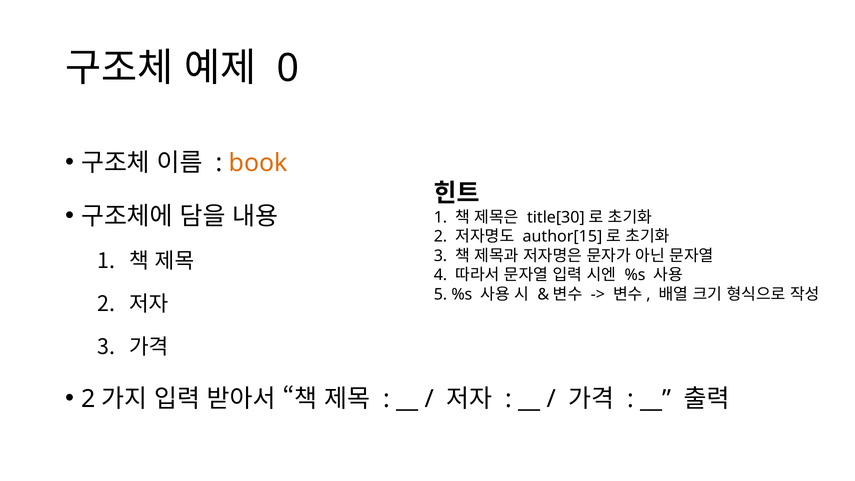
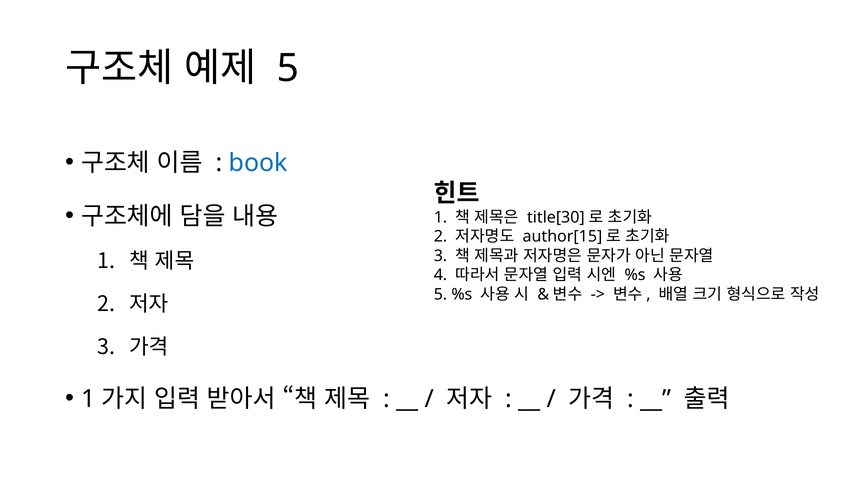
0: 0 -> 5 (288, 68)
book colour: orange -> blue (258, 163)
2: 2 -> 1 (88, 399)
